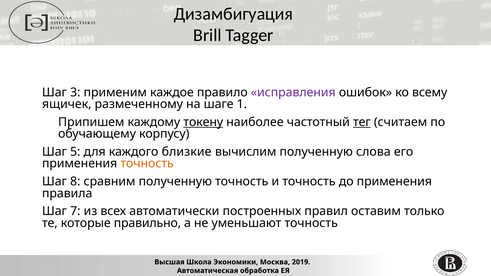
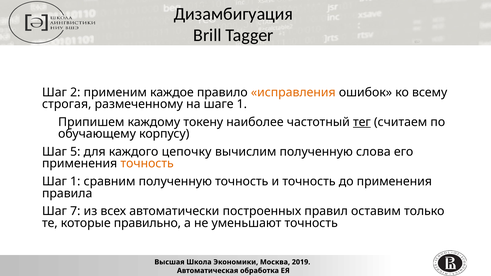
3: 3 -> 2 (75, 93)
исправления colour: purple -> orange (293, 93)
ящичек: ящичек -> строгая (67, 104)
токену underline: present -> none (203, 122)
близкие: близкие -> цепочку (187, 152)
Шаг 8: 8 -> 1 (75, 182)
